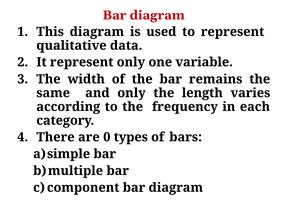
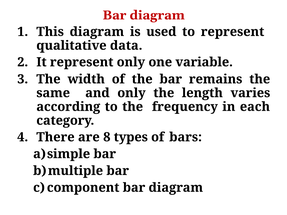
0: 0 -> 8 (107, 137)
